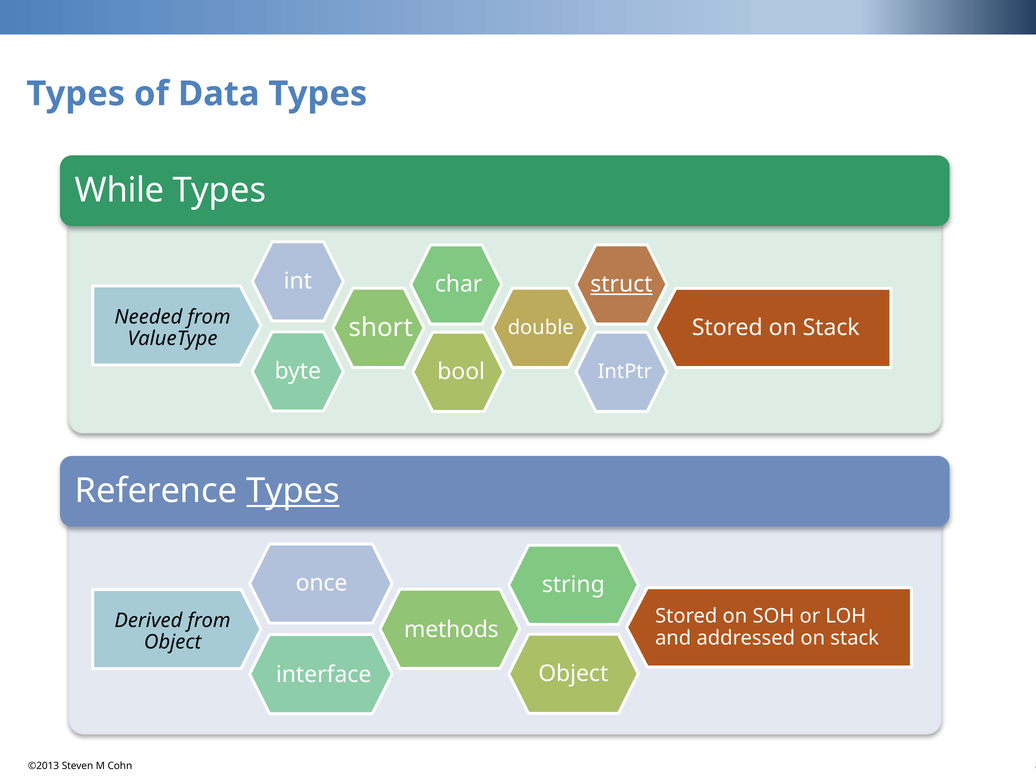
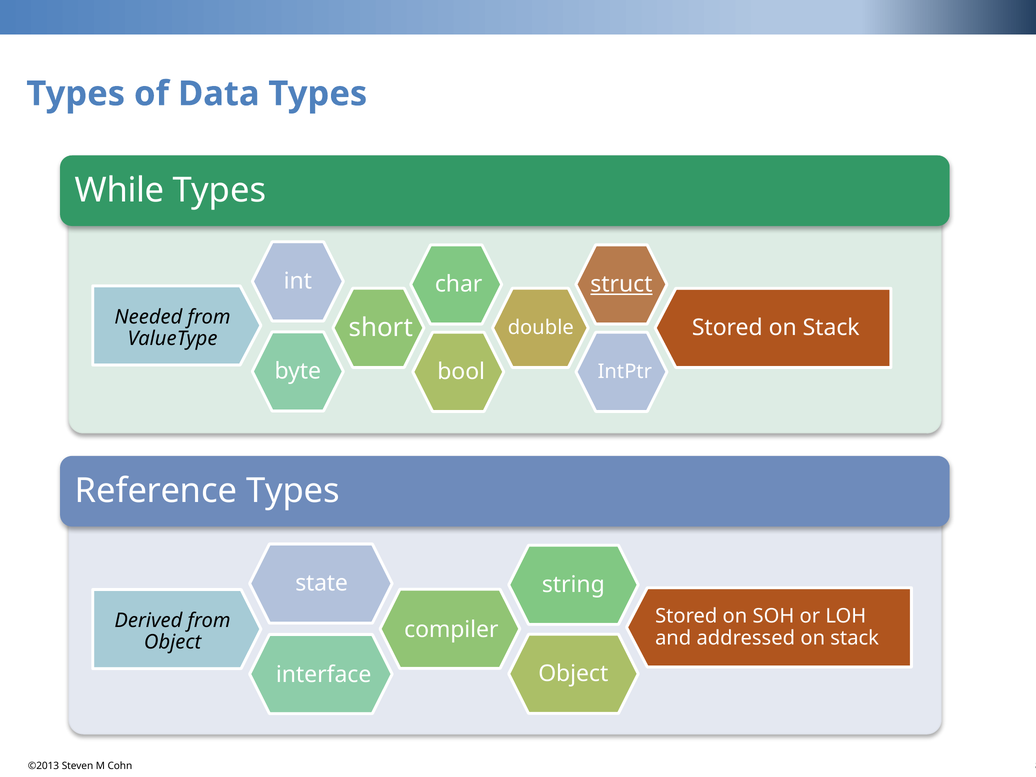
Types underline: present -> none (293, 491)
once: once -> state (322, 583)
methods: methods -> compiler (451, 630)
